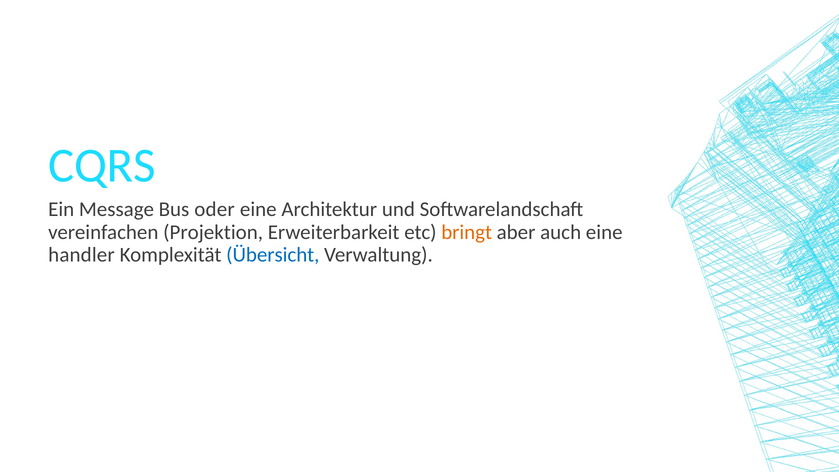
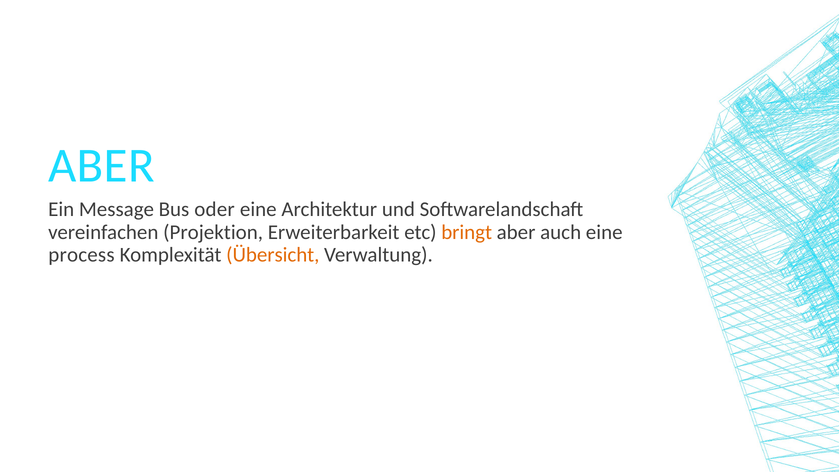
CQRS: CQRS -> ABER (102, 166)
handler: handler -> process (81, 255)
Übersicht colour: blue -> orange (273, 255)
